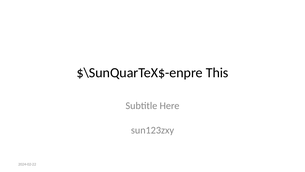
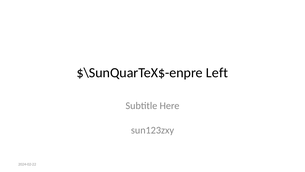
This: This -> Left (217, 73)
